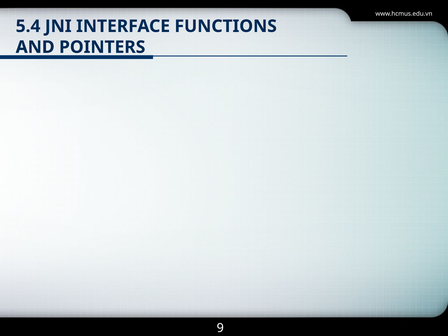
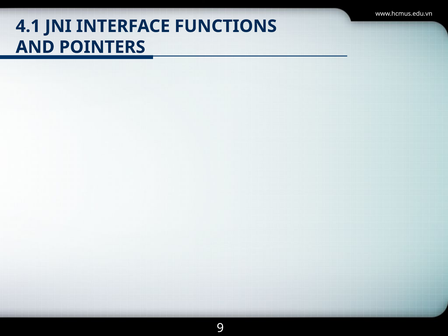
5.4: 5.4 -> 4.1 (28, 26)
